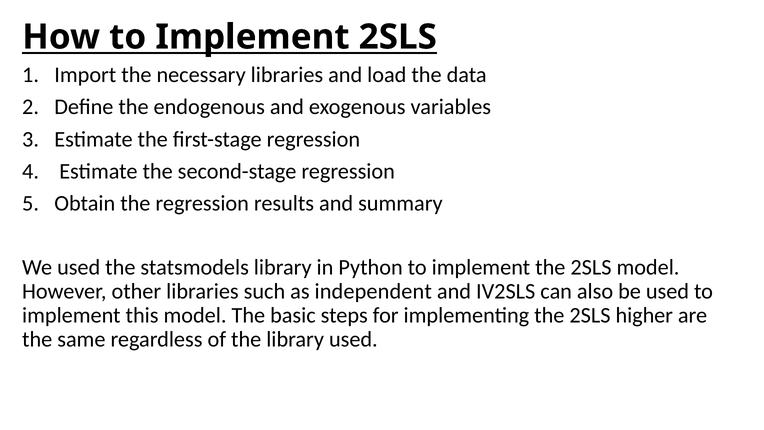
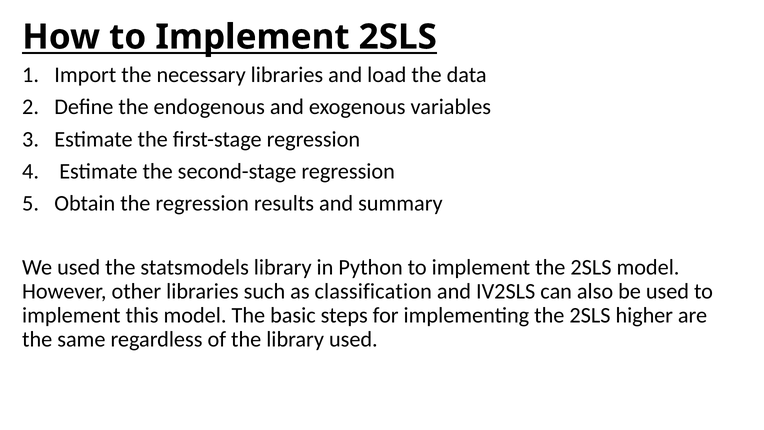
independent: independent -> classification (373, 291)
